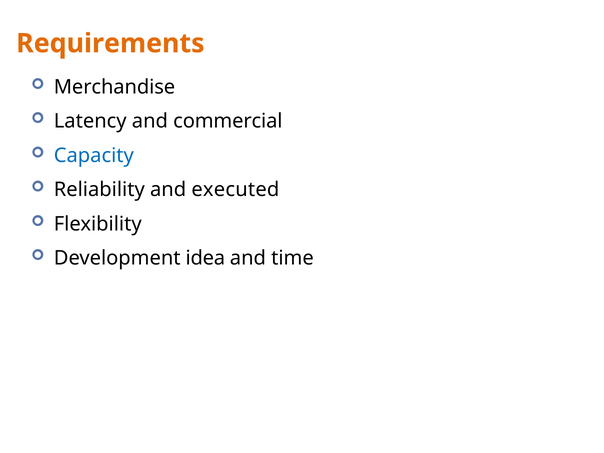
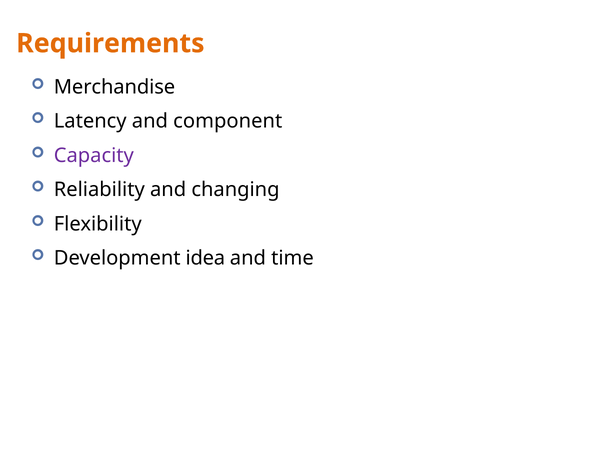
commercial: commercial -> component (228, 121)
Capacity colour: blue -> purple (94, 155)
executed: executed -> changing (235, 190)
